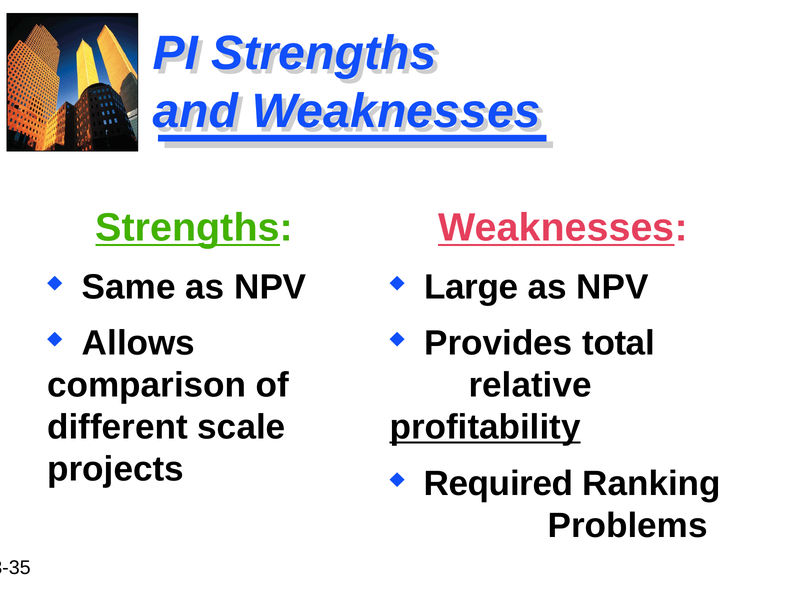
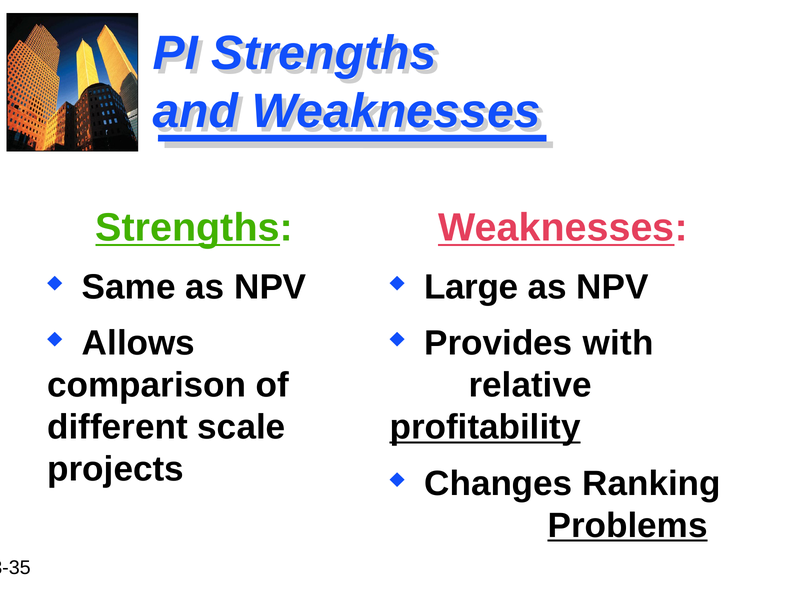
total: total -> with (618, 343)
Required: Required -> Changes (498, 484)
Problems underline: none -> present (628, 526)
